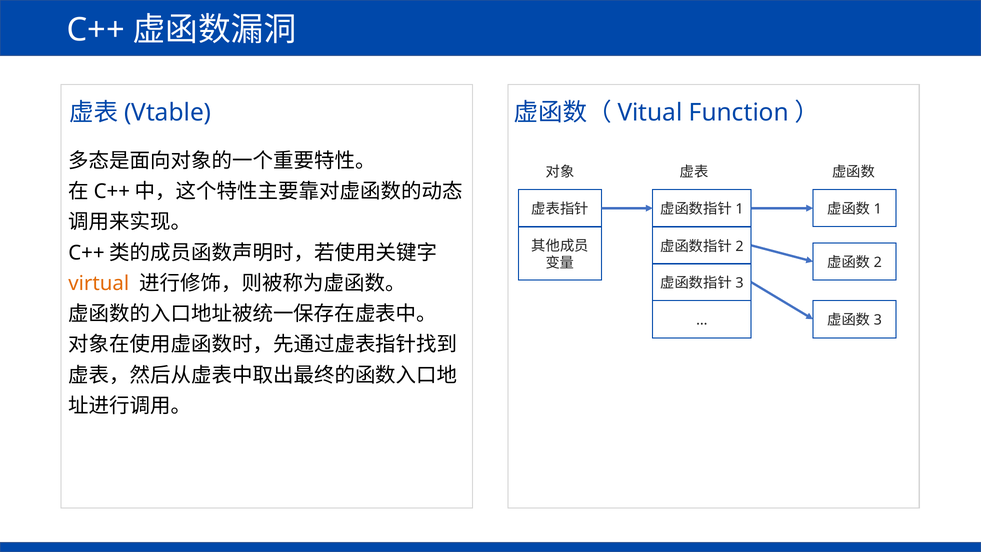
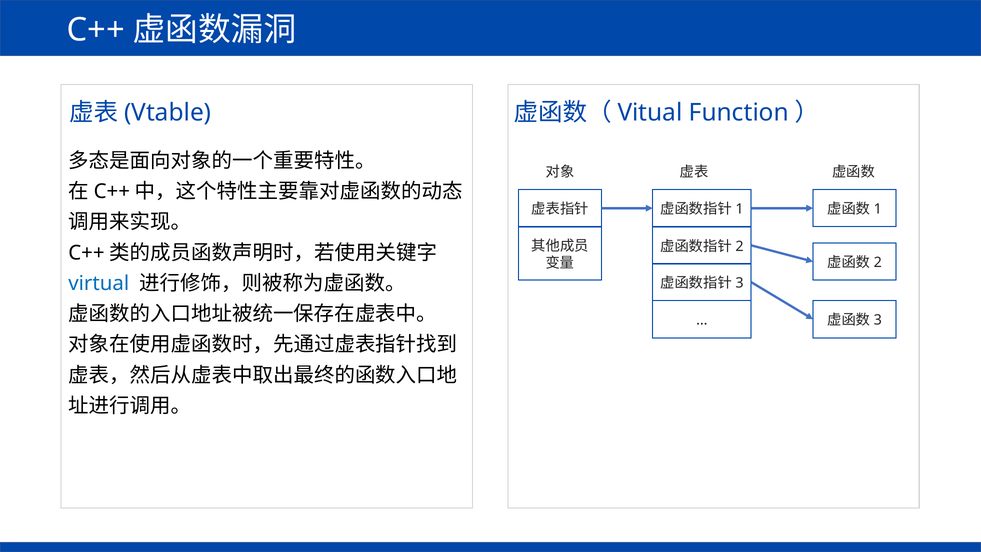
virtual colour: orange -> blue (99, 283)
